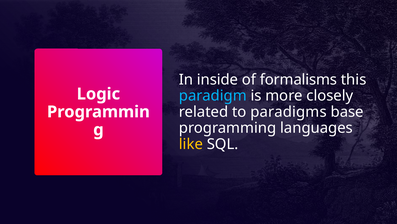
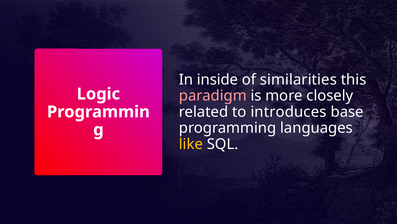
formalisms: formalisms -> similarities (298, 79)
paradigm colour: light blue -> pink (213, 95)
paradigms: paradigms -> introduces (288, 112)
